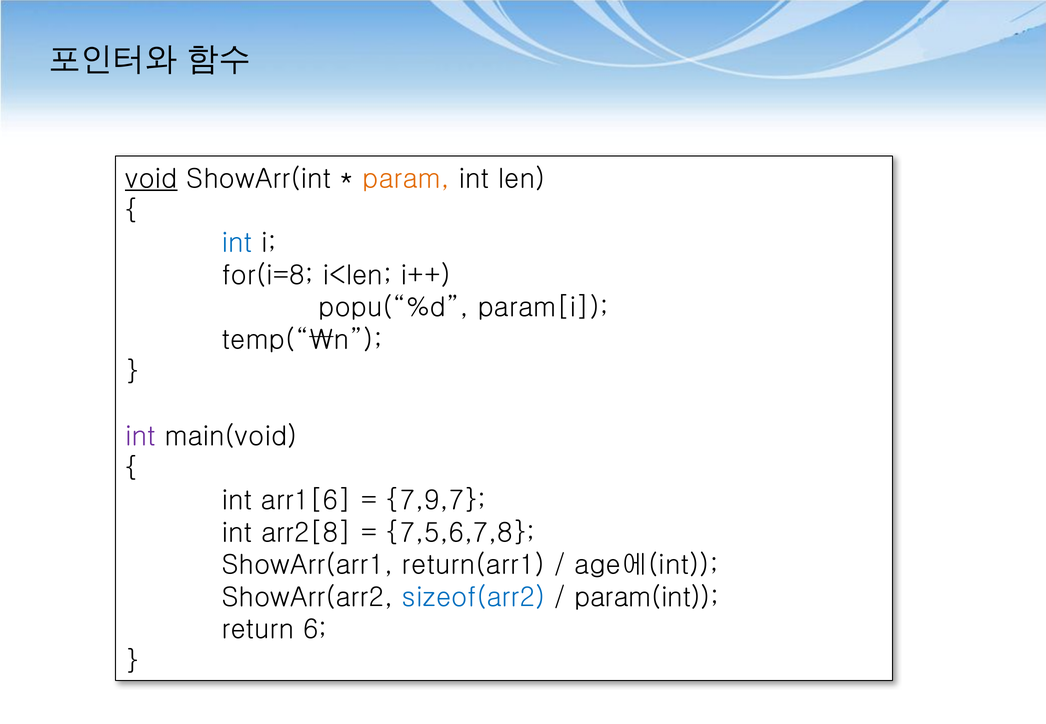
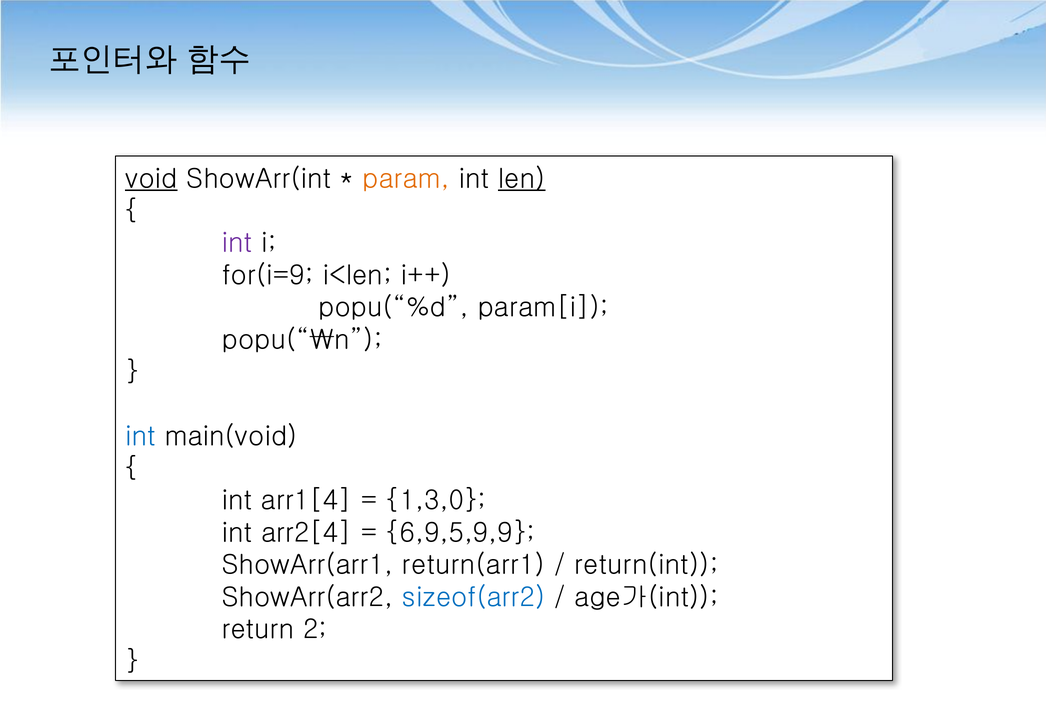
len underline: none -> present (522, 179)
int colour: blue -> purple (237, 243)
for(i=8: for(i=8 -> for(i=9 (268, 275)
temp(“\n: temp(“\n -> popu(“\n (302, 340)
int colour: purple -> blue (140, 436)
arr1[6: arr1[6 -> arr1[4 (306, 501)
7,9,7: 7,9,7 -> 1,3,0 (436, 501)
arr2[8: arr2[8 -> arr2[4 (306, 533)
7,5,6,7,8: 7,5,6,7,8 -> 6,9,5,9,9 (461, 533)
age에(int: age에(int -> return(int (646, 565)
param(int: param(int -> age가(int (646, 597)
6: 6 -> 2 (315, 629)
